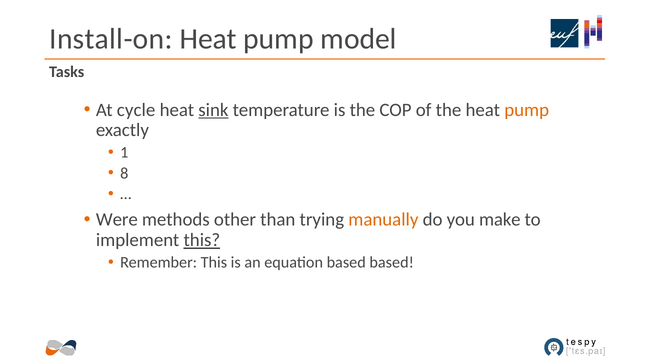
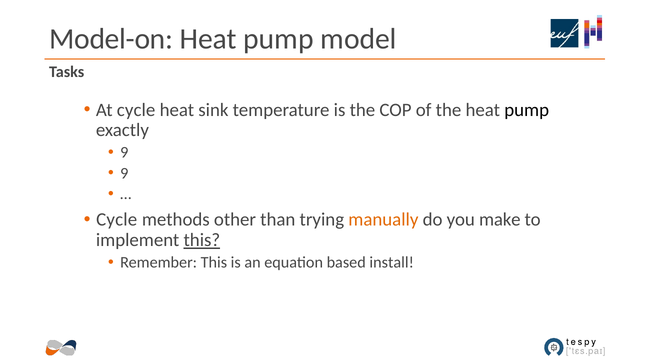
Install-on: Install-on -> Model-on (111, 39)
sink underline: present -> none (213, 110)
pump colour: orange -> black (527, 110)
1: 1 -> 9 (124, 152)
8: 8 -> 9 (124, 173)
Were: Were -> Cycle (117, 220)
based based: based -> install (392, 262)
